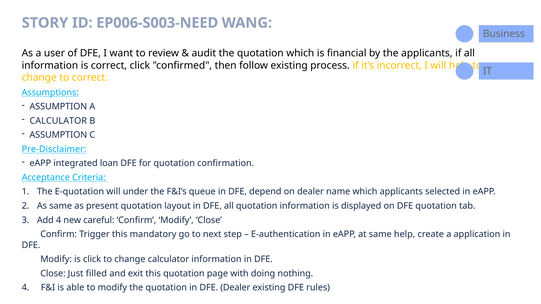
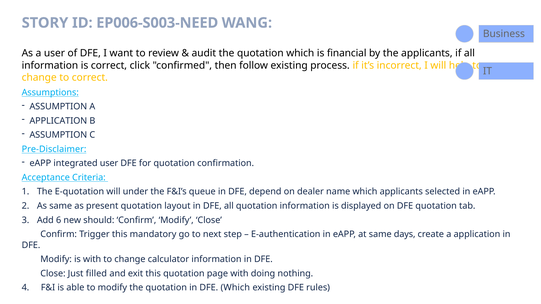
CALCULATOR: CALCULATOR -> APPLICATION (58, 121)
integrated loan: loan -> user (109, 163)
Add 4: 4 -> 6 (59, 220)
careful: careful -> should (99, 220)
same help: help -> days (405, 234)
is click: click -> with (92, 260)
DFE Dealer: Dealer -> Which (235, 288)
